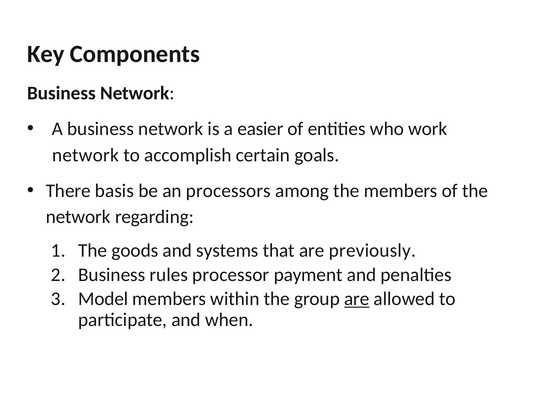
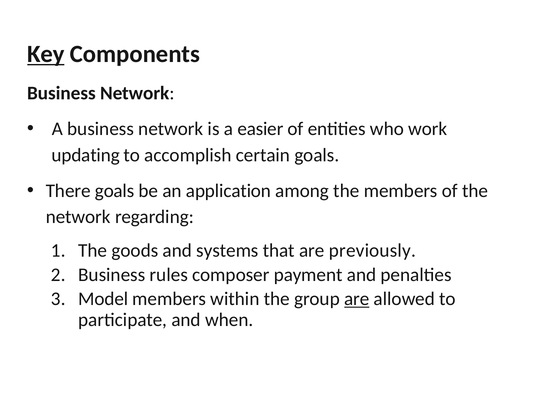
Key underline: none -> present (46, 54)
network: network -> updating (86, 155)
There basis: basis -> goals (115, 191)
processors: processors -> application (229, 191)
processor: processor -> composer (231, 275)
